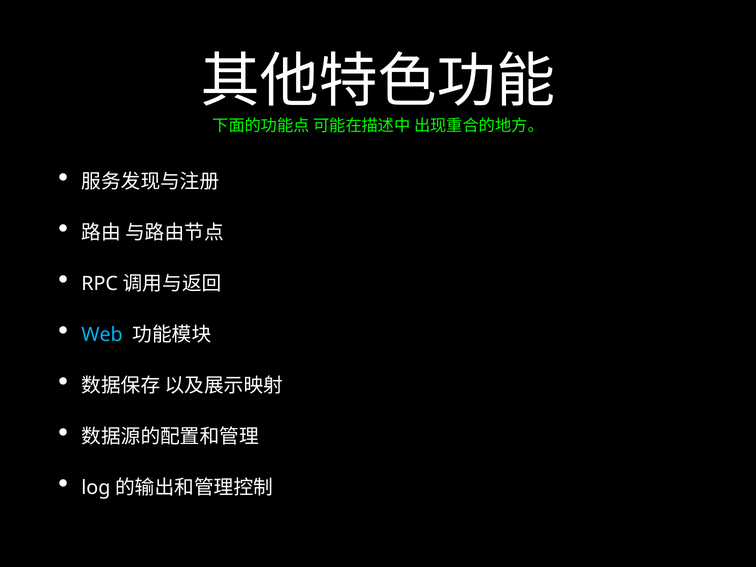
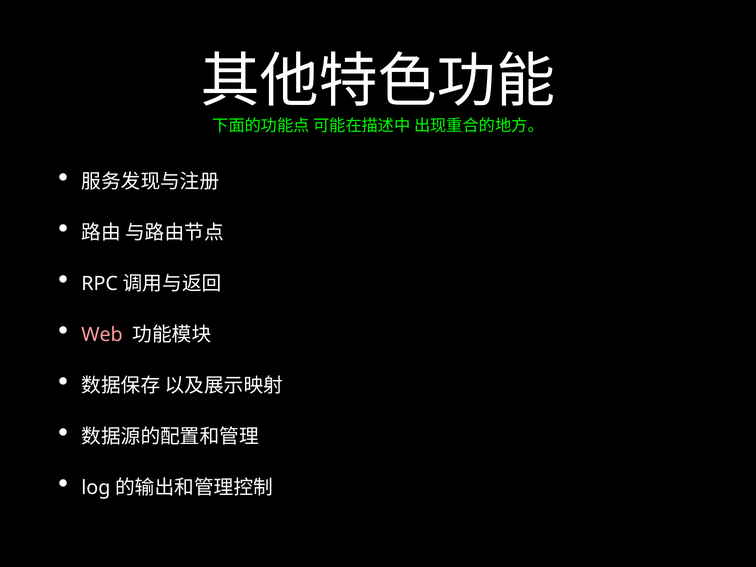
Web colour: light blue -> pink (102, 335)
